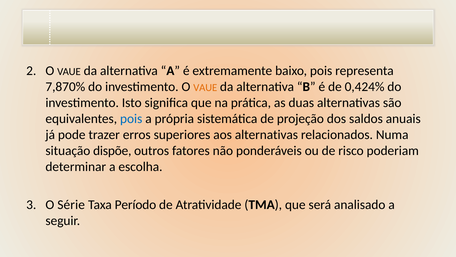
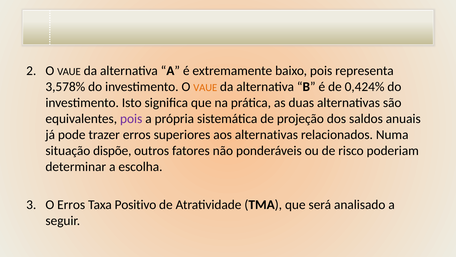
7,870%: 7,870% -> 3,578% (65, 86)
pois colour: blue -> purple (131, 118)
O Série: Série -> Erros (71, 204)
Período: Período -> Positivo (135, 204)
